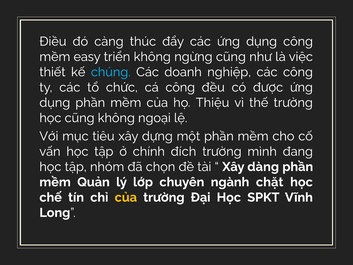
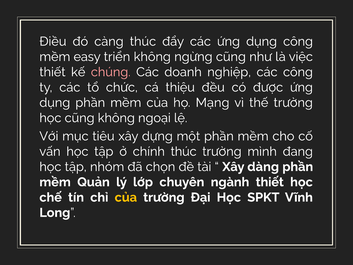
chúng colour: light blue -> pink (111, 72)
cá công: công -> thiệu (180, 87)
Thiệu: Thiệu -> Mạng (213, 103)
chính đích: đích -> thúc (184, 151)
ngành chặt: chặt -> thiết (270, 182)
